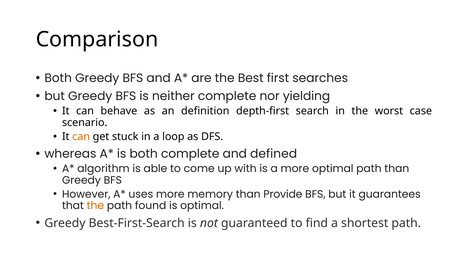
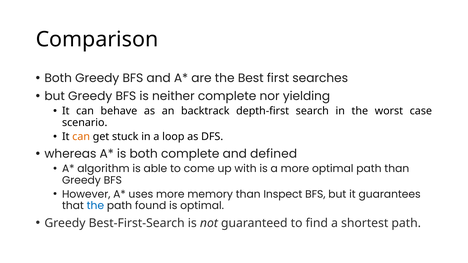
definition: definition -> backtrack (205, 111)
Provide: Provide -> Inspect (283, 194)
the colour: orange -> blue (95, 206)
